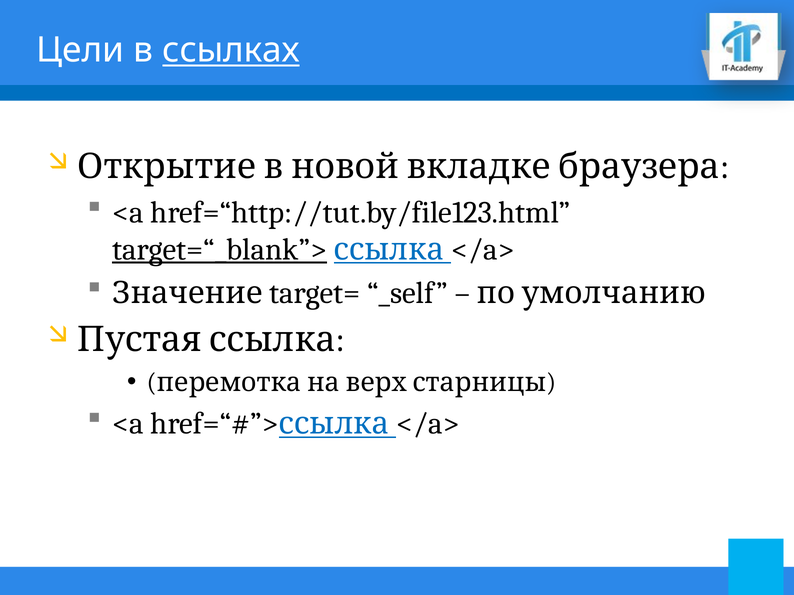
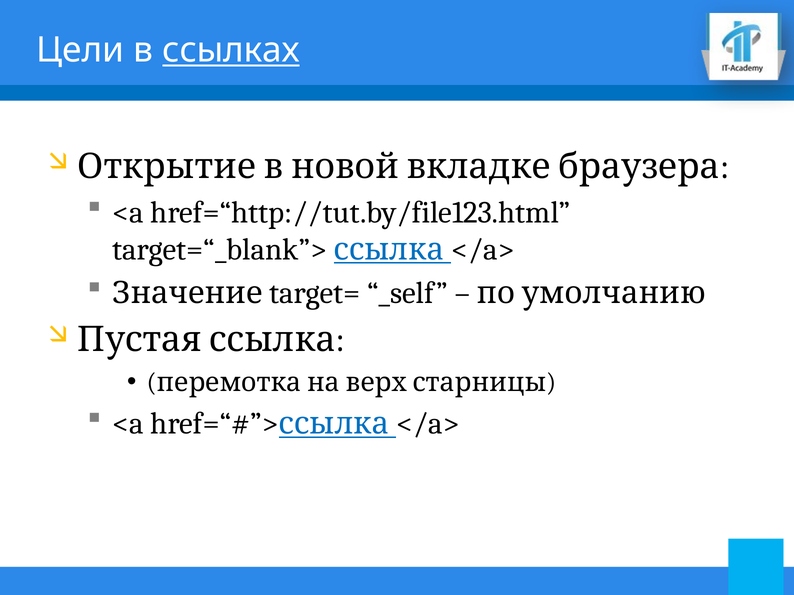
target=“_blank”> underline: present -> none (220, 250)
